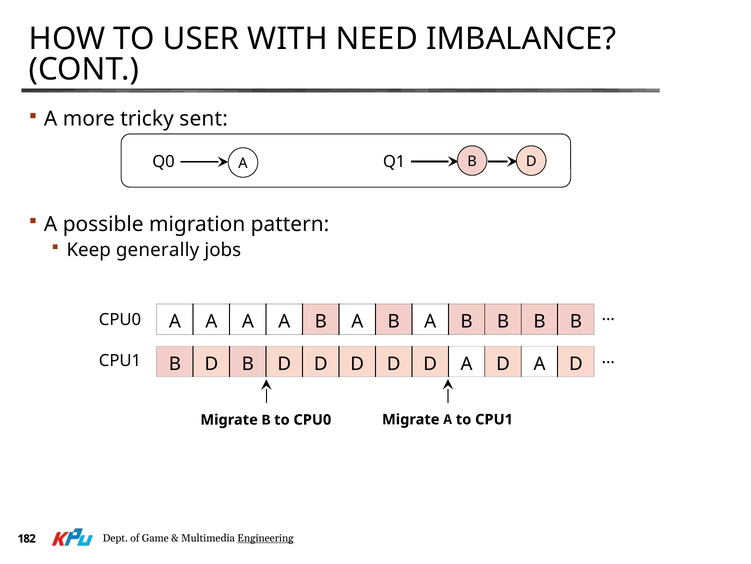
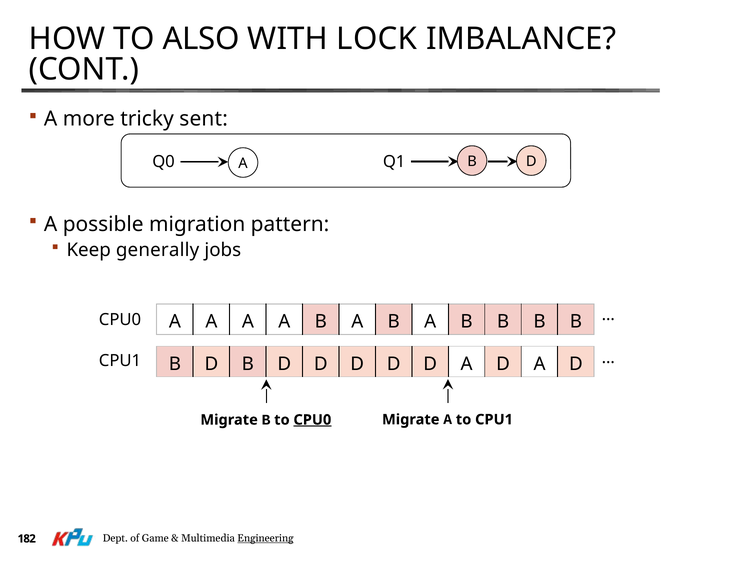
USER: USER -> ALSO (201, 39)
NEED: NEED -> LOCK (377, 39)
CPU0 underline: none -> present (312, 419)
